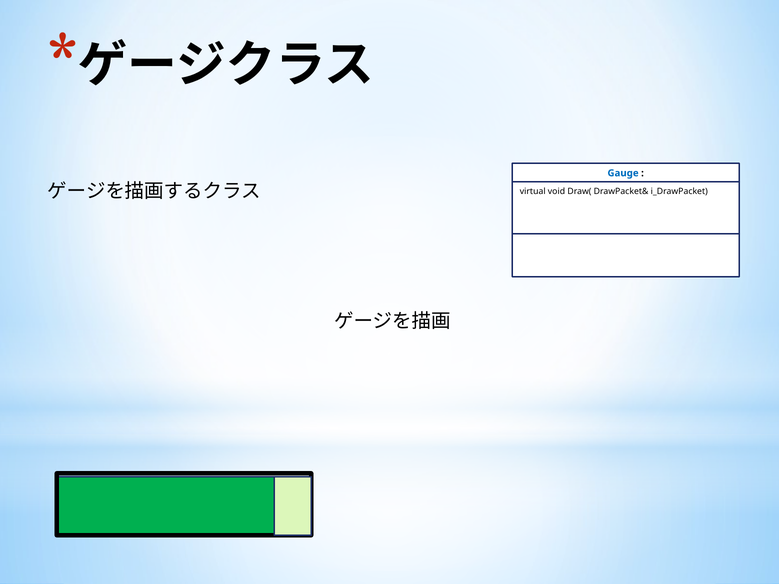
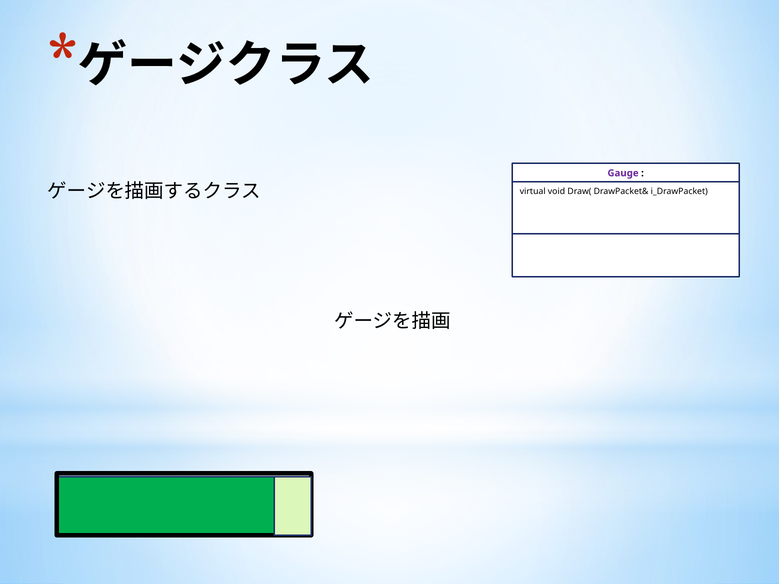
Gauge colour: blue -> purple (623, 173)
